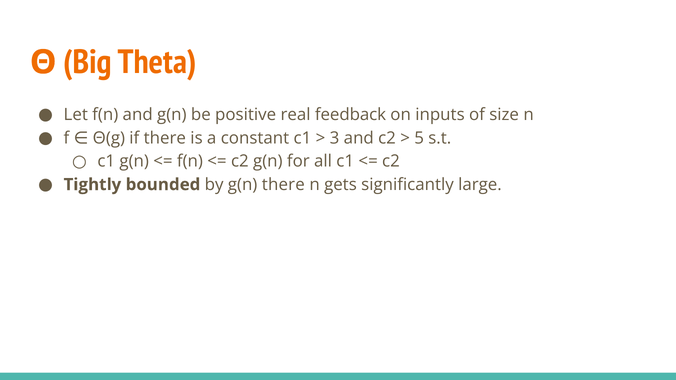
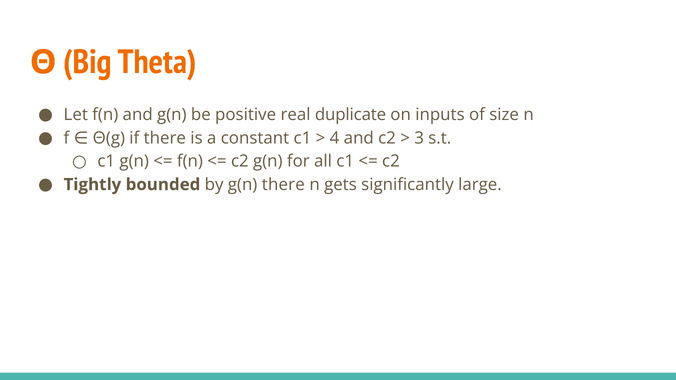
feedback: feedback -> duplicate (351, 115)
3: 3 -> 4 (335, 138)
5: 5 -> 3 (419, 138)
